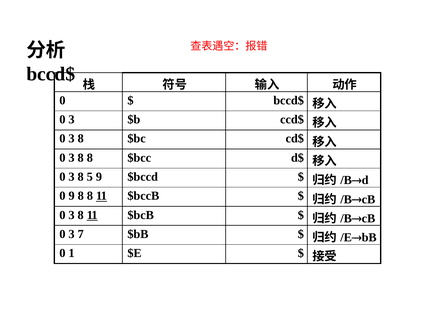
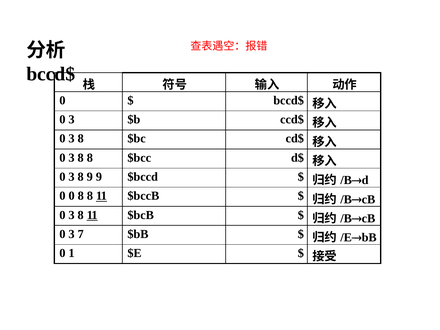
8 5: 5 -> 9 (90, 177)
0 9: 9 -> 0 (72, 196)
